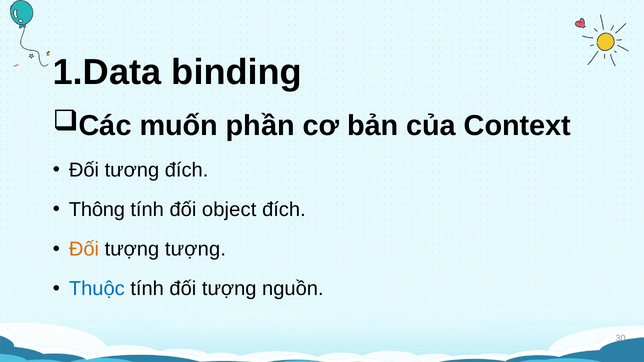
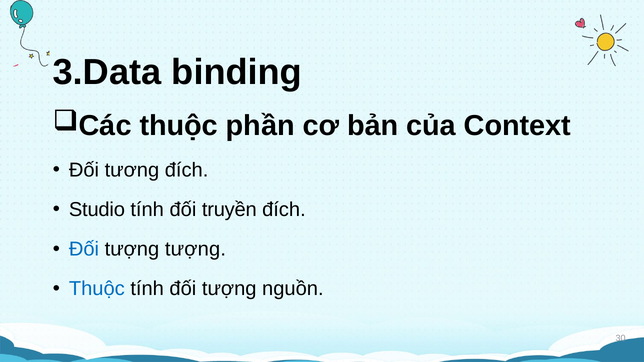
1.Data: 1.Data -> 3.Data (107, 72)
muốn: muốn -> thuộc (179, 126)
Thông: Thông -> Studio (97, 210)
object: object -> truyền (229, 210)
Đối colour: orange -> blue (84, 249)
